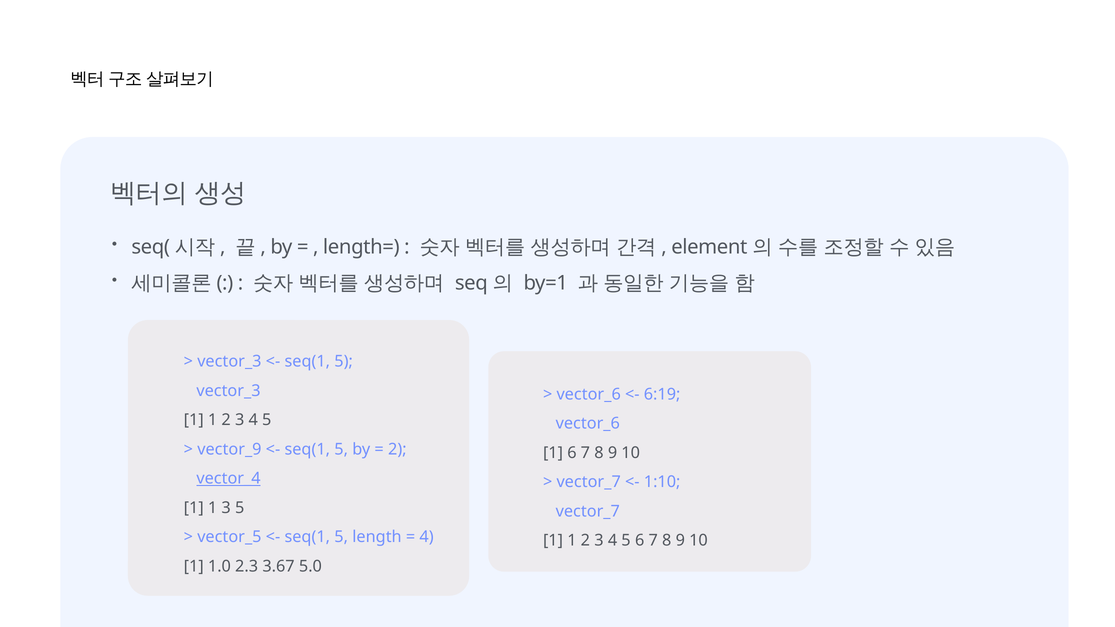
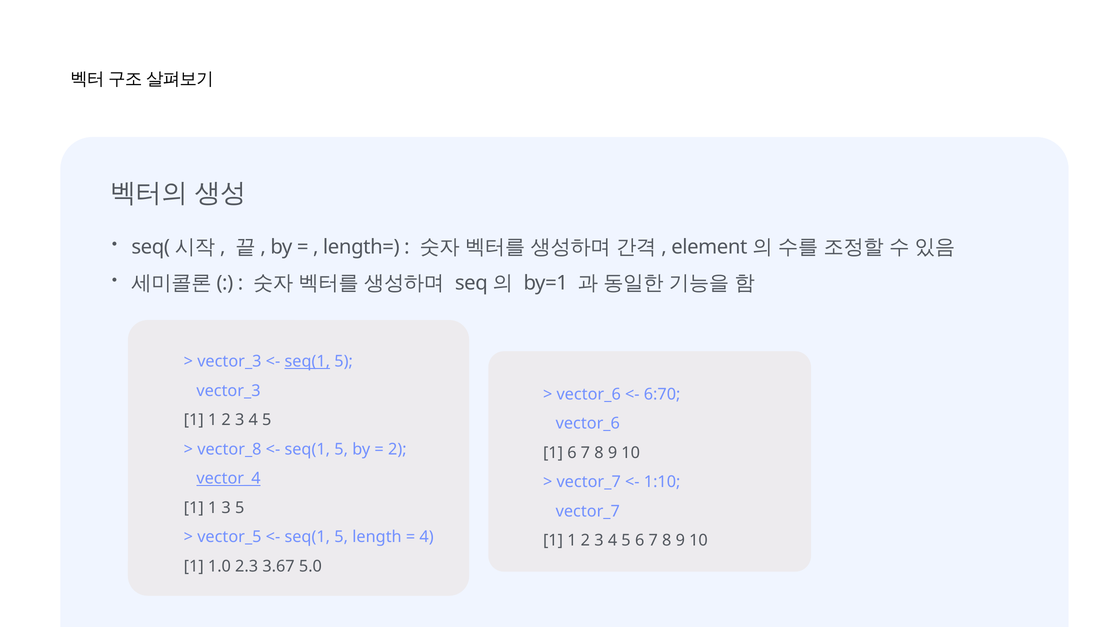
seq(1 underline: none -> present (307, 362)
6:19: 6:19 -> 6:70 (662, 394)
vector_9: vector_9 -> vector_8 (229, 449)
